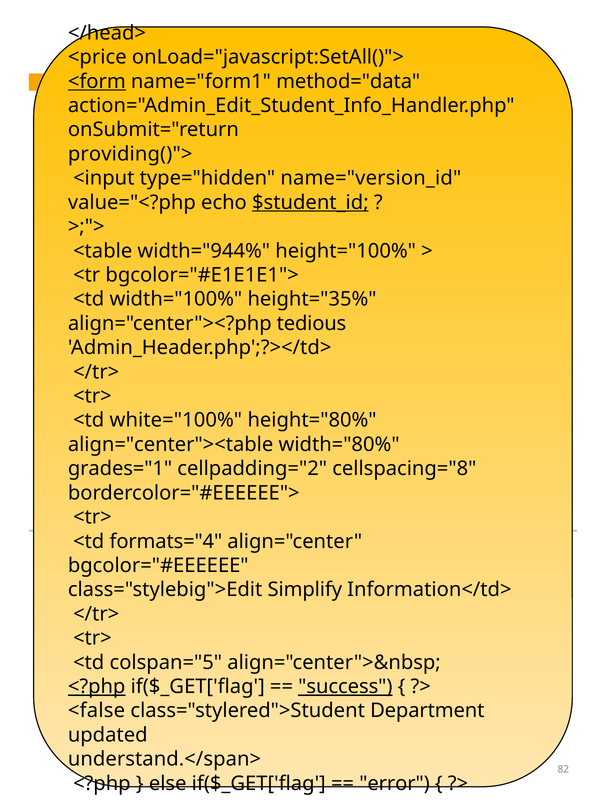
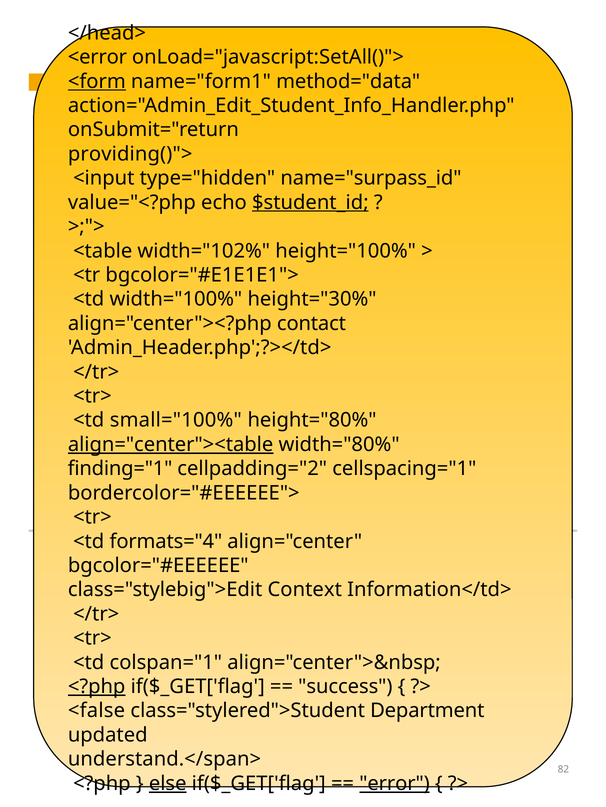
<price: <price -> <error (97, 57)
name="version_id: name="version_id -> name="surpass_id (371, 178)
width="944%: width="944% -> width="102% (204, 251)
height="35%: height="35% -> height="30% (312, 300)
tedious: tedious -> contact (311, 324)
white="100%: white="100% -> small="100% (176, 421)
align="center"><table underline: none -> present (171, 445)
grades="1: grades="1 -> finding="1 (120, 469)
cellspacing="8: cellspacing="8 -> cellspacing="1 (404, 469)
Simplify: Simplify -> Context (305, 591)
colspan="5: colspan="5 -> colspan="1 (166, 663)
success underline: present -> none (345, 687)
else underline: none -> present (168, 784)
error underline: none -> present (395, 784)
